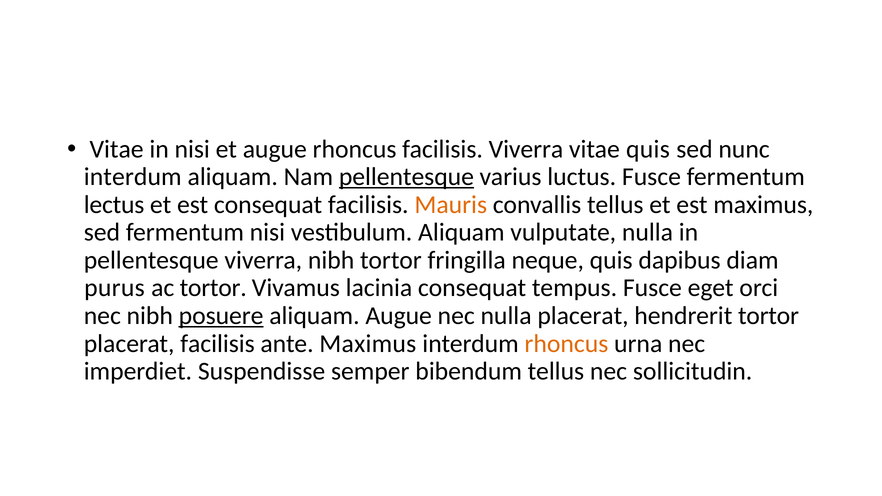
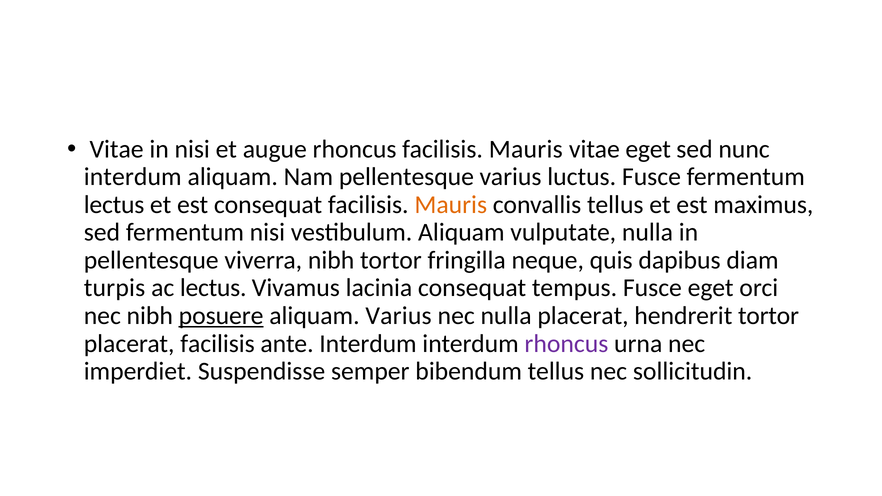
rhoncus facilisis Viverra: Viverra -> Mauris (526, 149)
vitae quis: quis -> eget (648, 149)
pellentesque underline: present -> none (406, 177)
purus: purus -> turpis (114, 288)
ac tortor: tortor -> lectus (213, 288)
aliquam Augue: Augue -> Varius (399, 316)
ante Maximus: Maximus -> Interdum (368, 344)
rhoncus colour: orange -> purple (566, 344)
